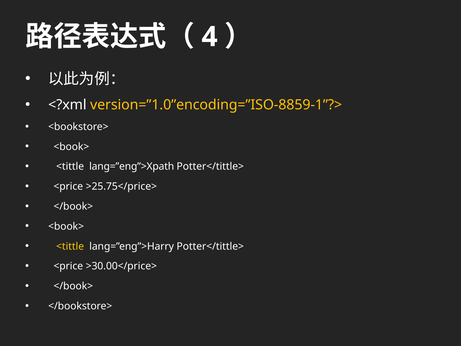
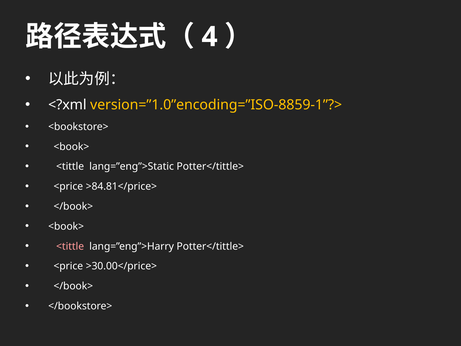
lang=”eng”>Xpath: lang=”eng”>Xpath -> lang=”eng”>Static (132, 166)
>25.75</price>: >25.75</price> -> >84.81</price> (121, 186)
<tittle colour: yellow -> pink (70, 246)
